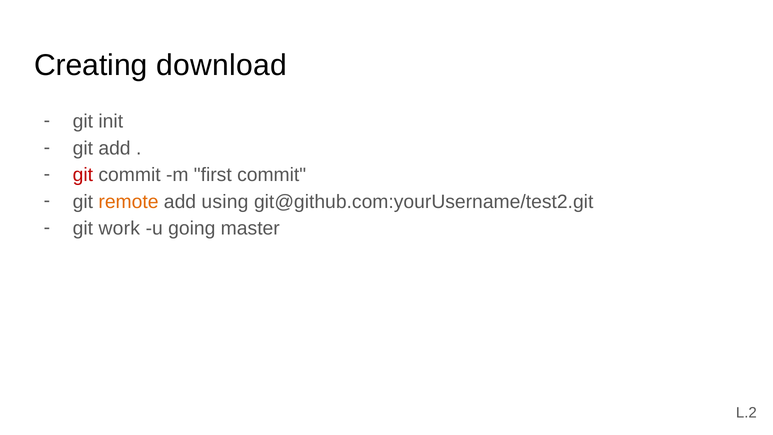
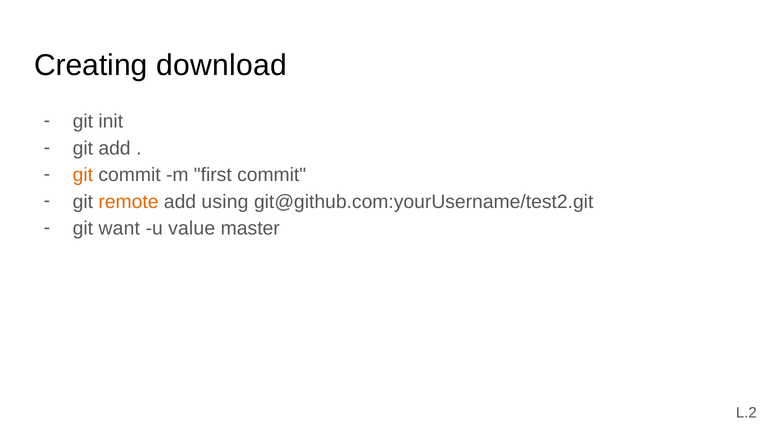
git colour: red -> orange (83, 175)
work: work -> want (119, 228)
going: going -> value (192, 228)
